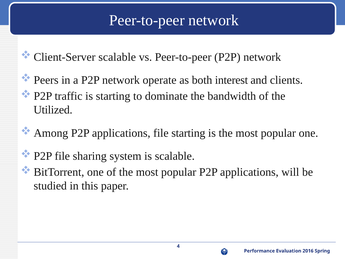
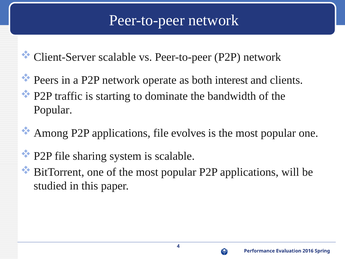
Utilized: Utilized -> Popular (53, 110)
file starting: starting -> evolves (188, 133)
